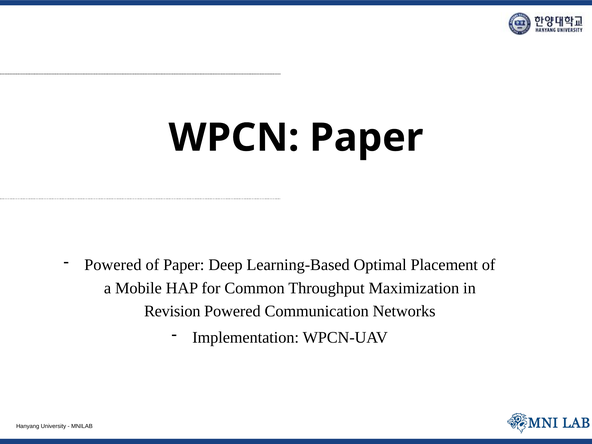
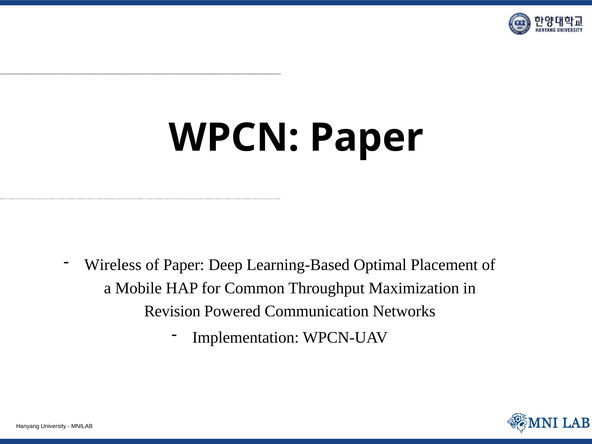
Powered: Powered -> Wireless (113, 265)
